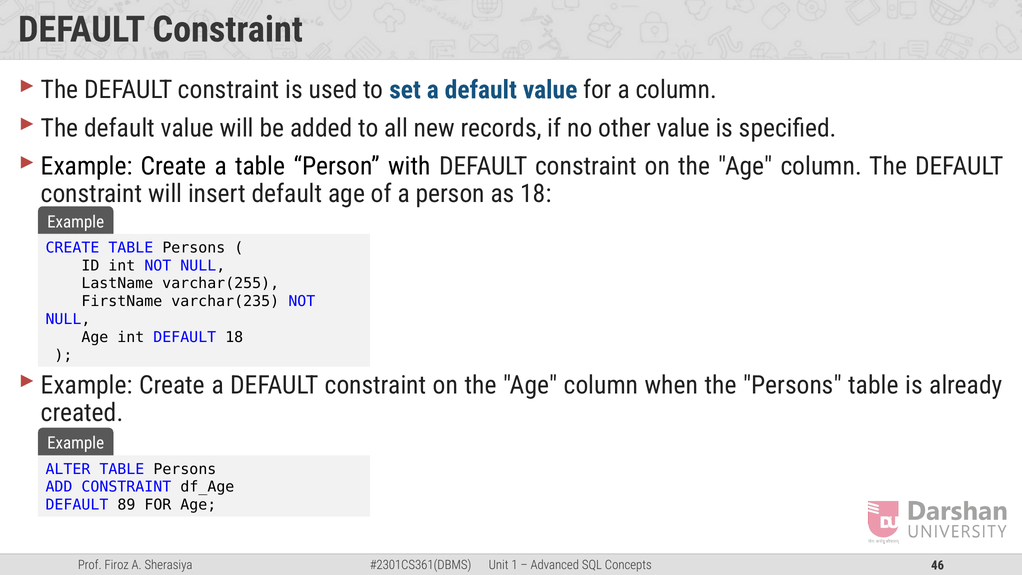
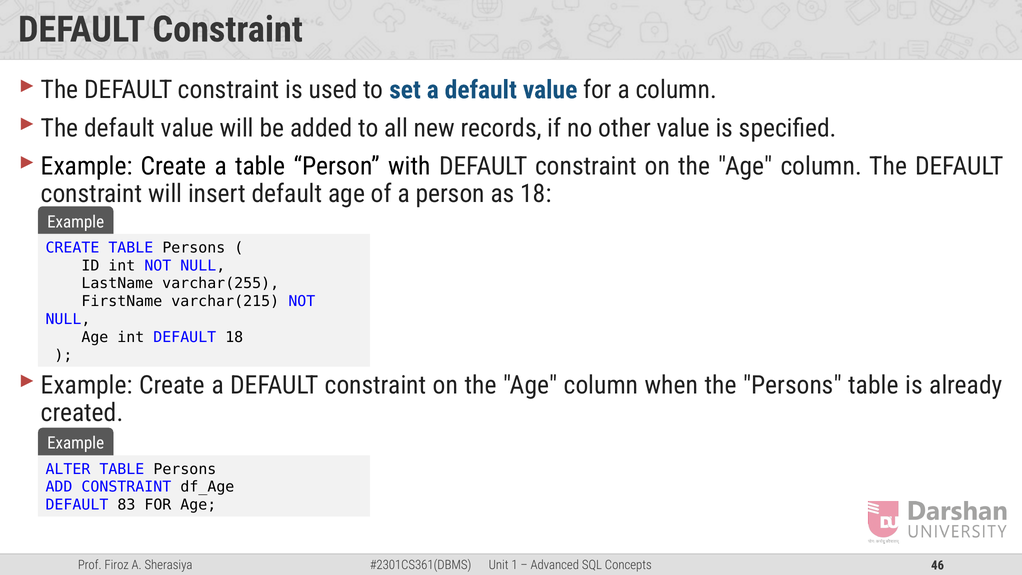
varchar(235: varchar(235 -> varchar(215 (225, 301)
89: 89 -> 83 (126, 505)
